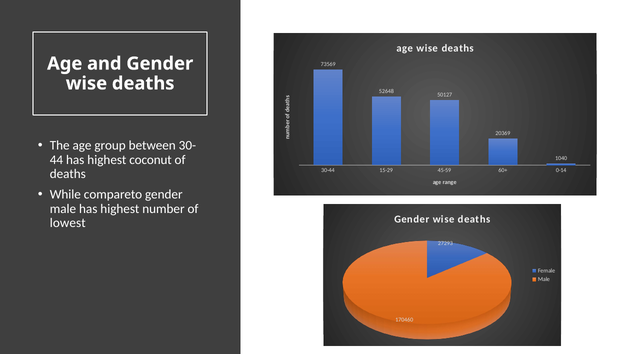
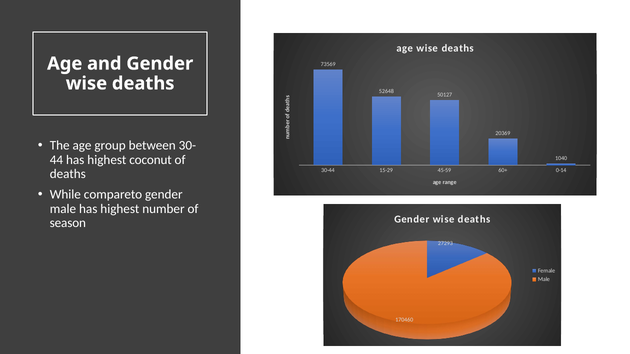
lowest: lowest -> season (68, 223)
